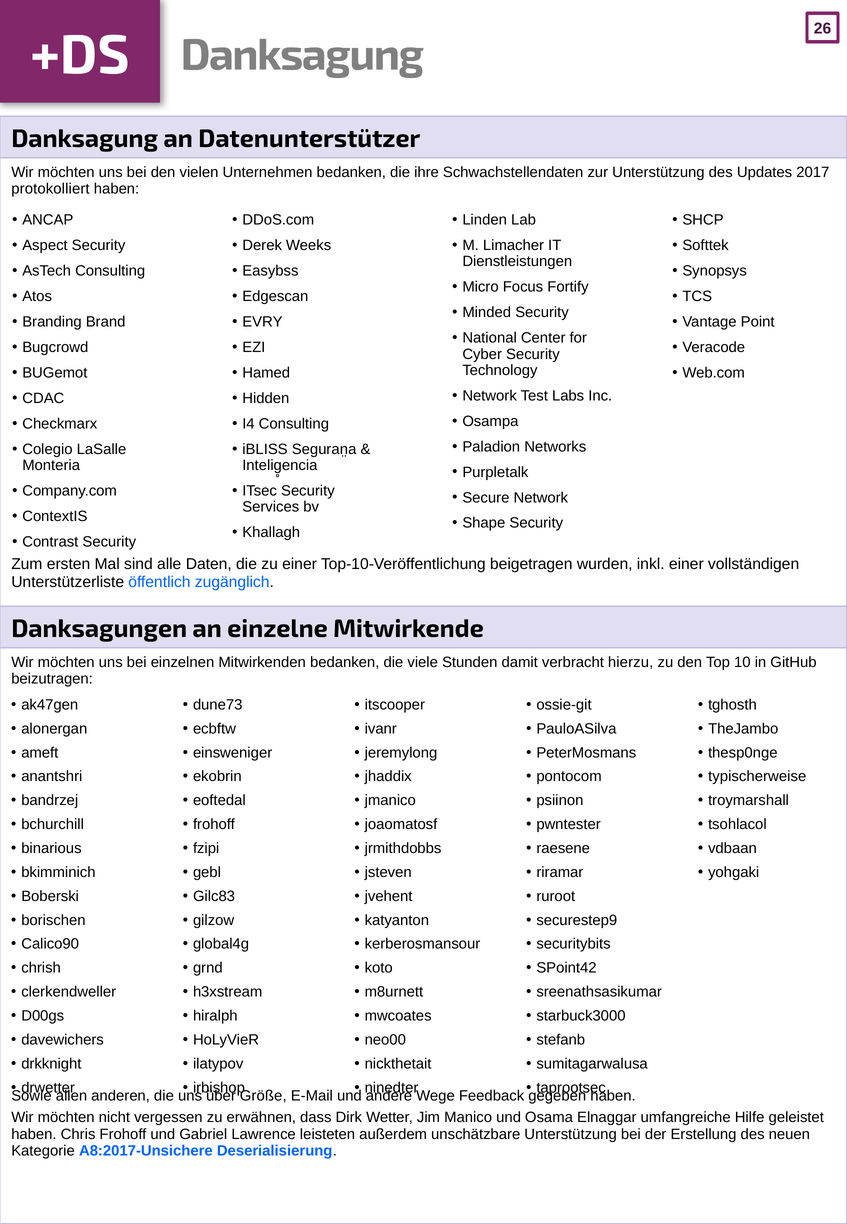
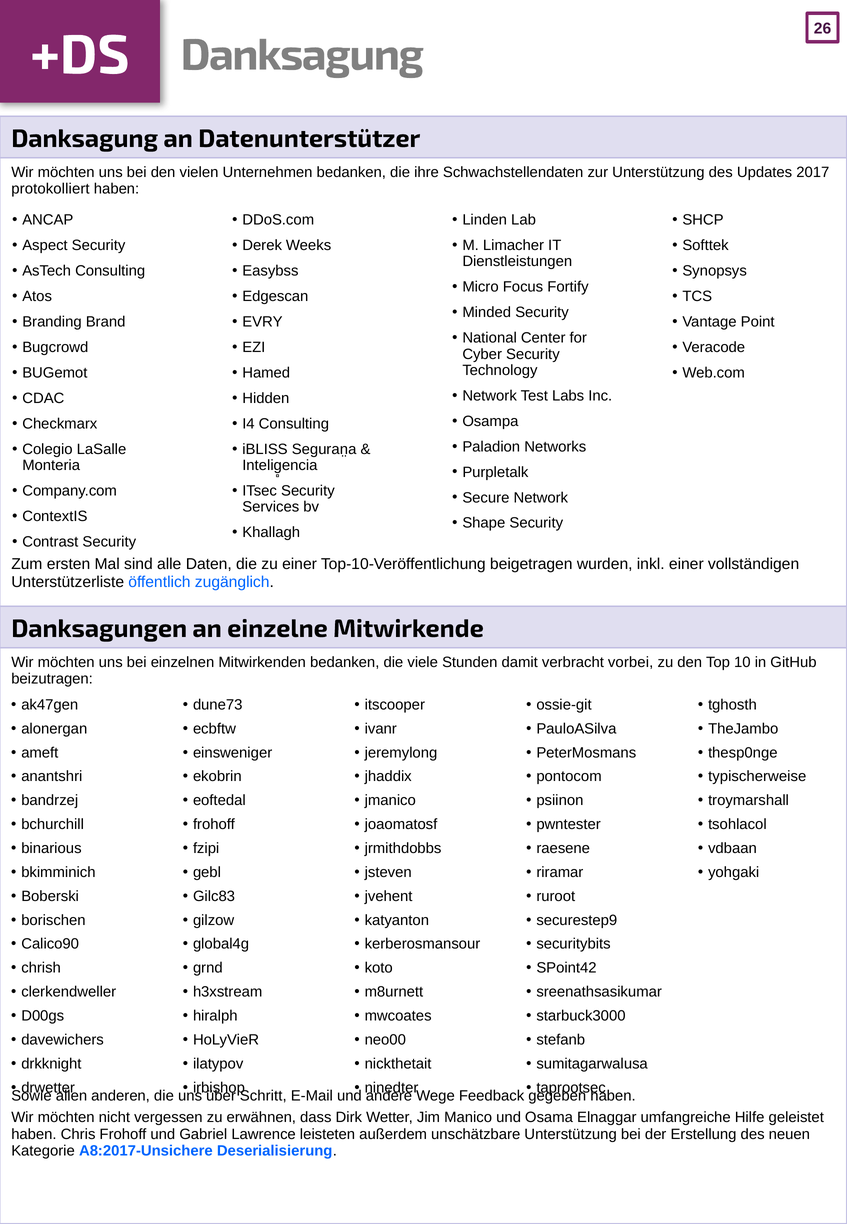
hierzu: hierzu -> vorbei (631, 662)
Größe: Größe -> Schritt (263, 1095)
